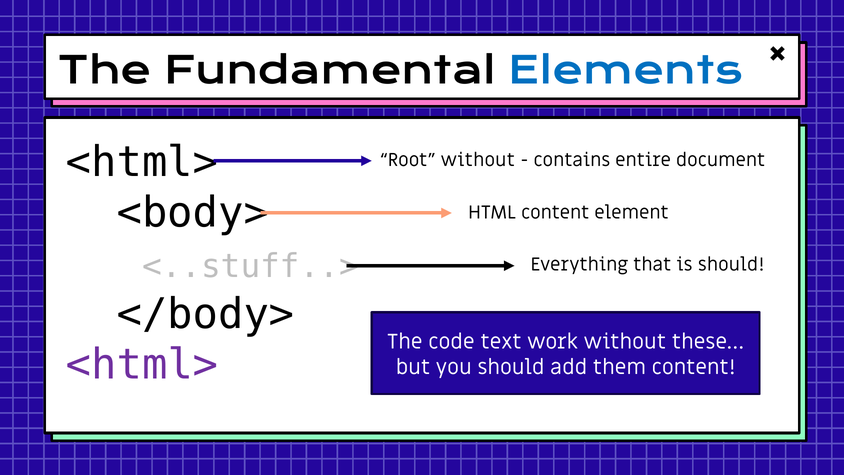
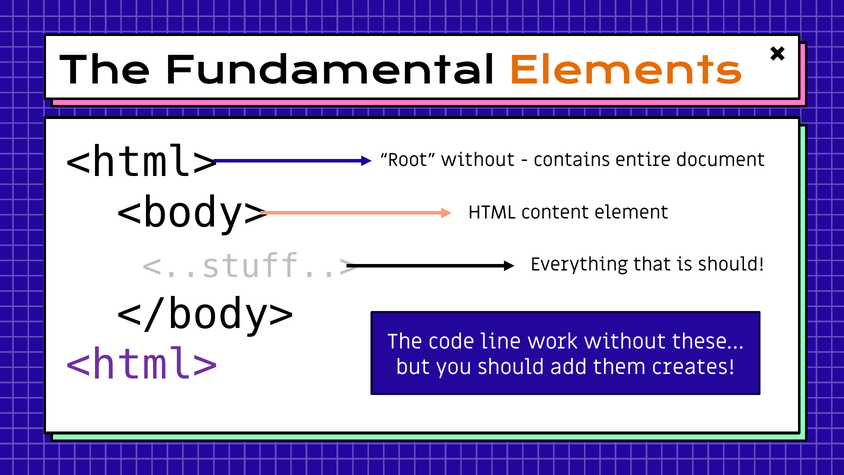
Elements colour: blue -> orange (626, 71)
text: text -> line (501, 342)
them content: content -> creates (693, 367)
